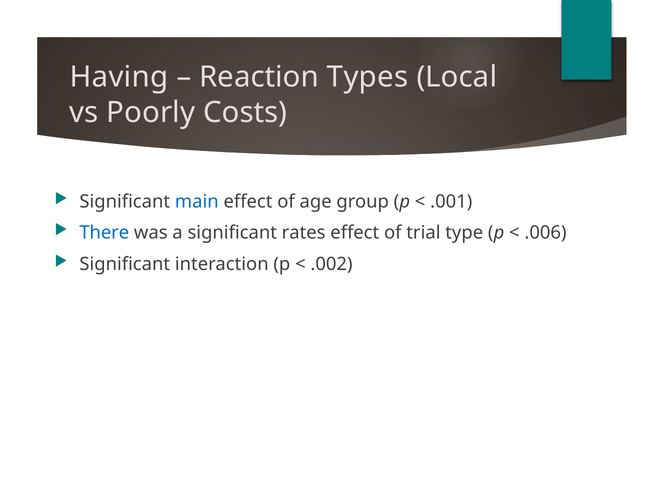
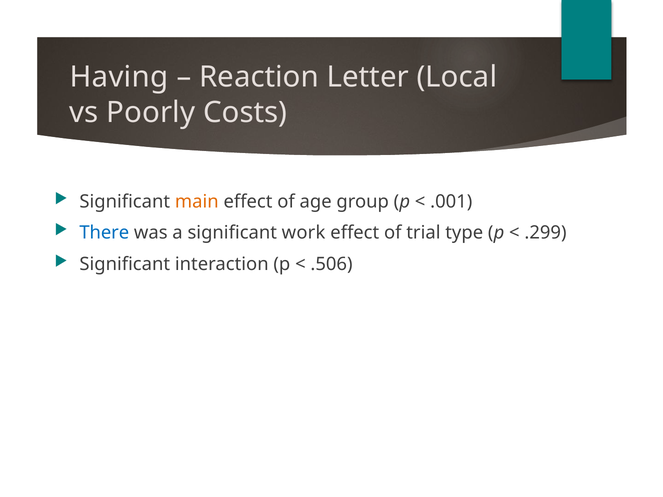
Types: Types -> Letter (368, 77)
main colour: blue -> orange (197, 202)
rates: rates -> work (304, 233)
.006: .006 -> .299 (545, 233)
.002: .002 -> .506 (331, 264)
